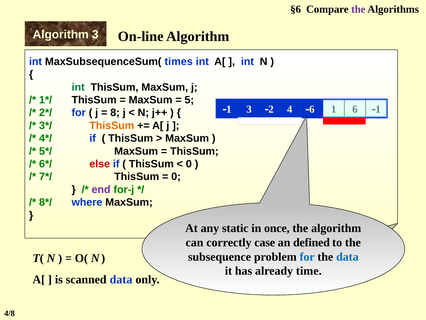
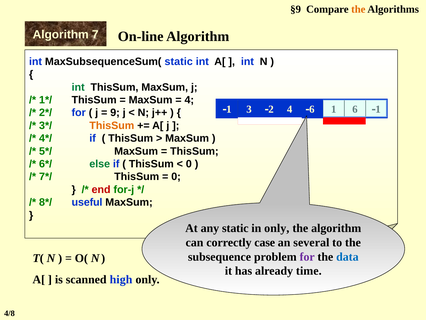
§6: §6 -> §9 (296, 9)
the colour: purple -> orange (358, 9)
Algorithm 3: 3 -> 7 (95, 35)
MaxSubsequenceSum( times: times -> static (179, 61)
5: 5 -> 4 (189, 100)
8: 8 -> 9 (115, 113)
else colour: red -> green (100, 164)
end colour: purple -> red (101, 189)
where: where -> useful (87, 202)
in once: once -> only (277, 228)
defined: defined -> several (311, 242)
for colour: blue -> purple (307, 256)
scanned data: data -> high (121, 279)
